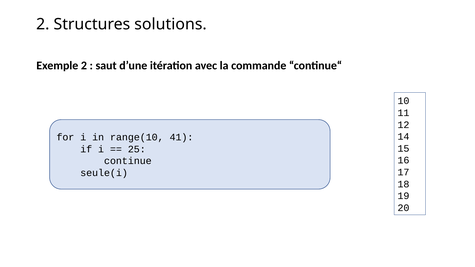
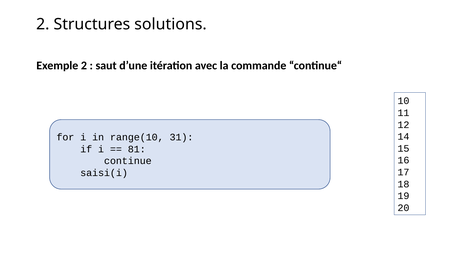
41: 41 -> 31 (181, 137)
25: 25 -> 81 (137, 149)
seule(i: seule(i -> saisi(i (104, 173)
